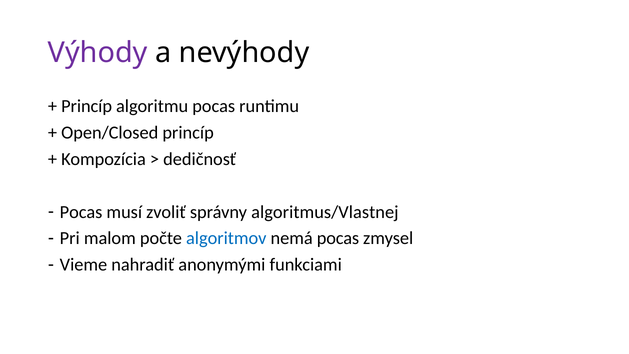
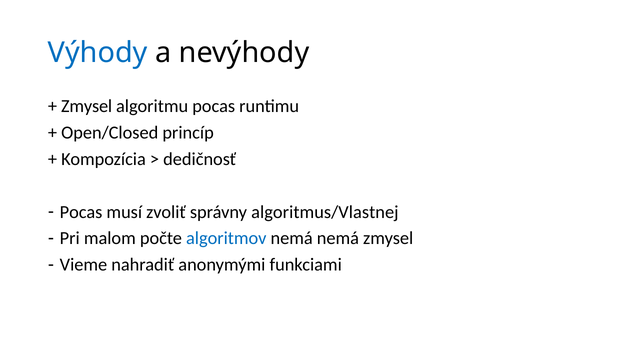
Výhody colour: purple -> blue (98, 53)
Princíp: Princíp -> Zmysel (87, 106)
nemá pocas: pocas -> nemá (338, 238)
